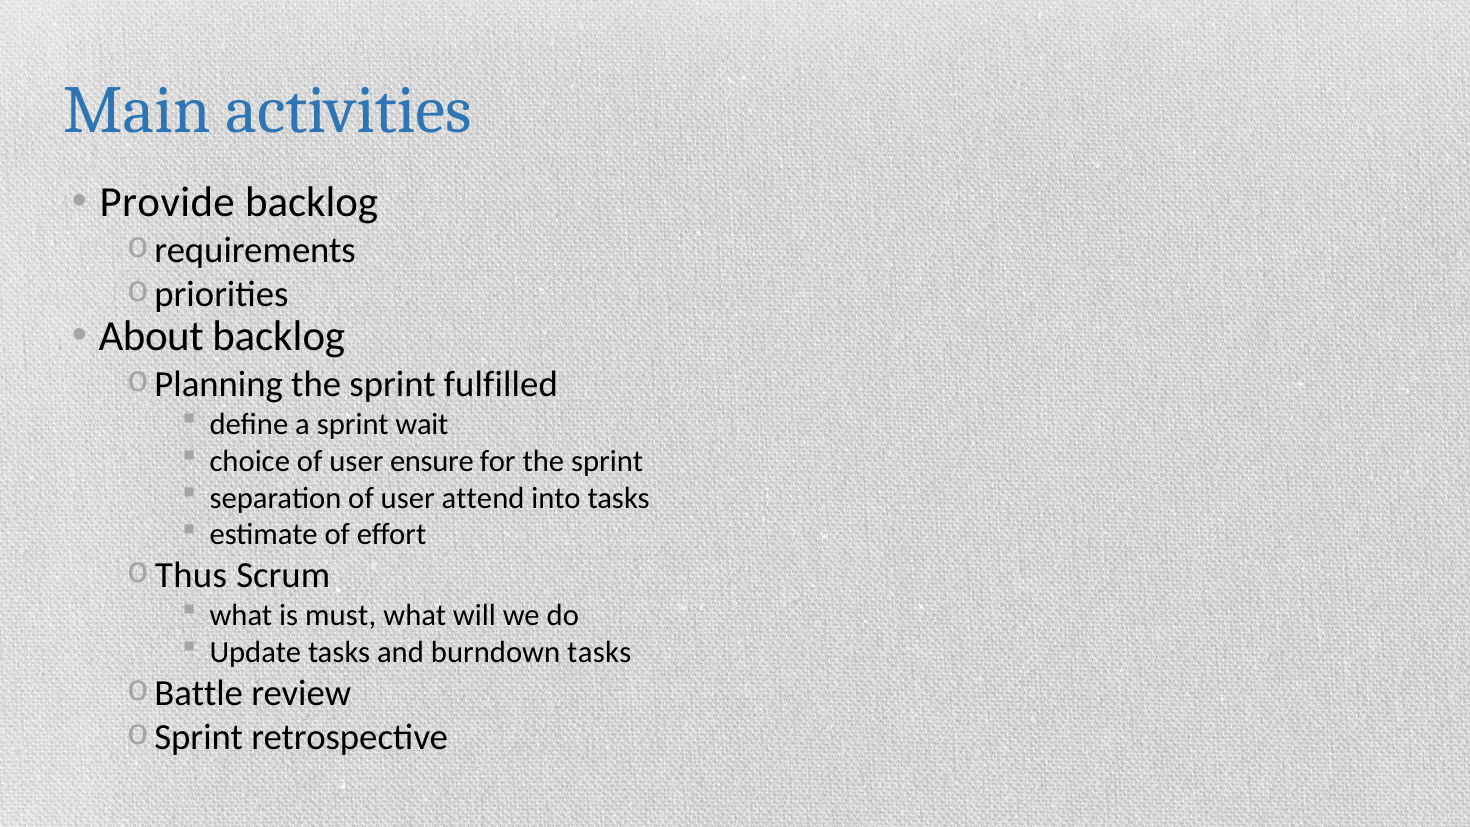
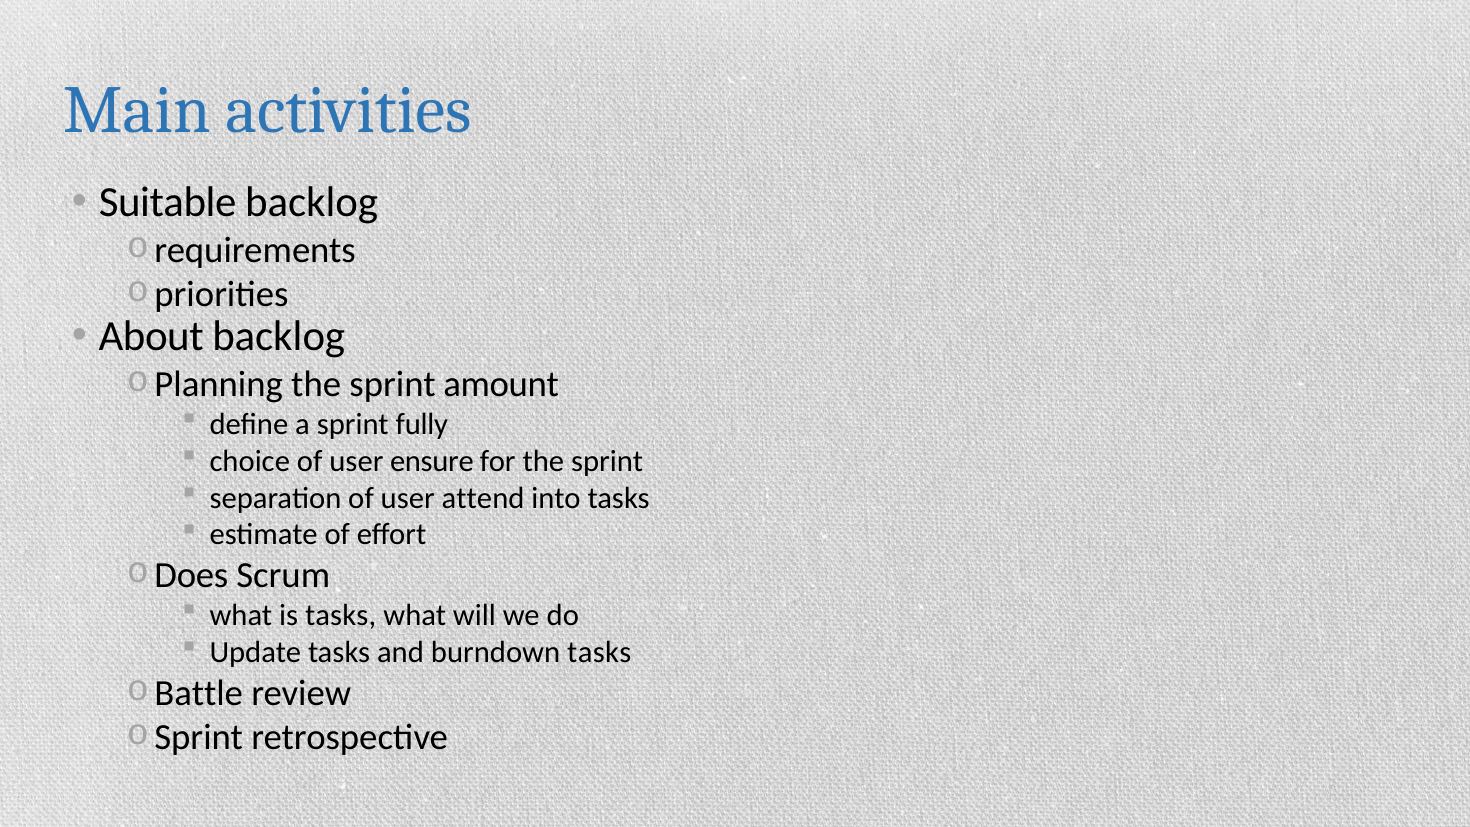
Provide: Provide -> Suitable (168, 202)
fulfilled: fulfilled -> amount (501, 385)
wait: wait -> fully (422, 425)
Thus: Thus -> Does (191, 576)
is must: must -> tasks (341, 616)
